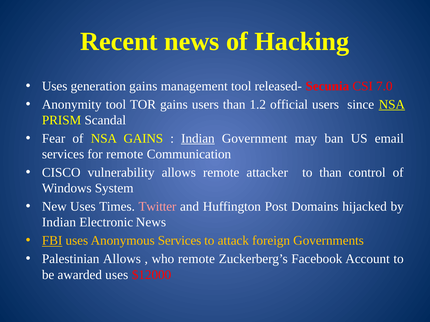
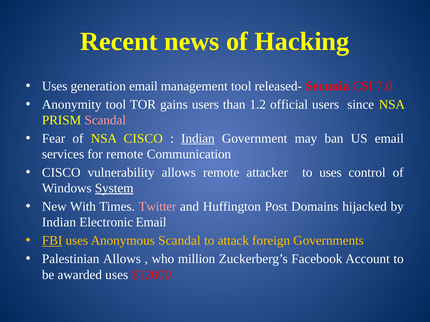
generation gains: gains -> email (143, 86)
NSA underline: present -> none (392, 105)
Scandal colour: white -> pink (105, 120)
NSA GAINS: GAINS -> CISCO (143, 139)
to than: than -> uses (331, 173)
System underline: none -> present (114, 189)
New Uses: Uses -> With (83, 207)
Electronic News: News -> Email (151, 223)
Anonymous Services: Services -> Scandal (179, 241)
who remote: remote -> million (197, 259)
